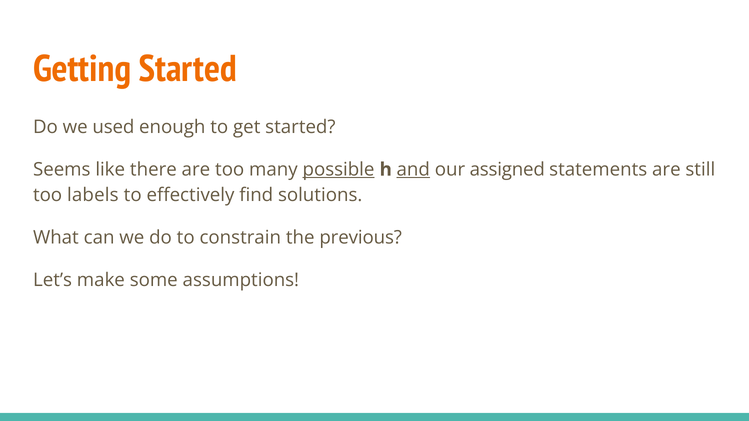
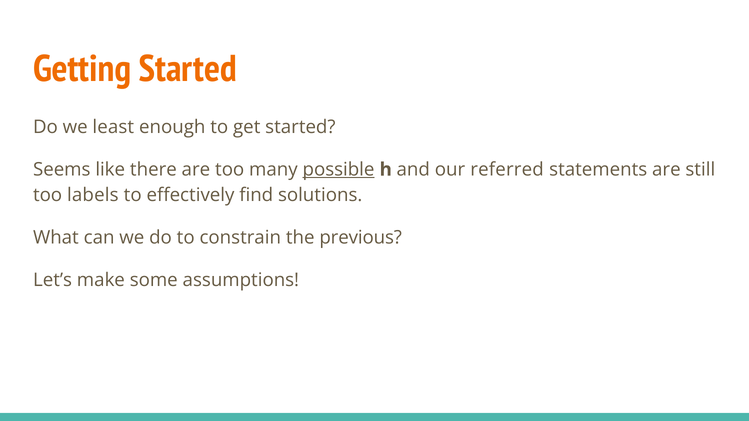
used: used -> least (113, 127)
and underline: present -> none (413, 170)
assigned: assigned -> referred (507, 170)
